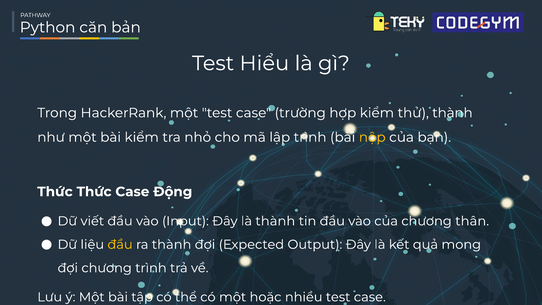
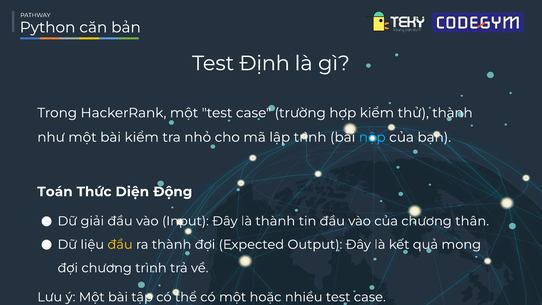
Hiểu: Hiểu -> Định (265, 63)
nộp colour: yellow -> light blue (372, 137)
Thức: Thức -> Toán (55, 192)
Thức Case: Case -> Diện (132, 192)
viết: viết -> giải (92, 221)
